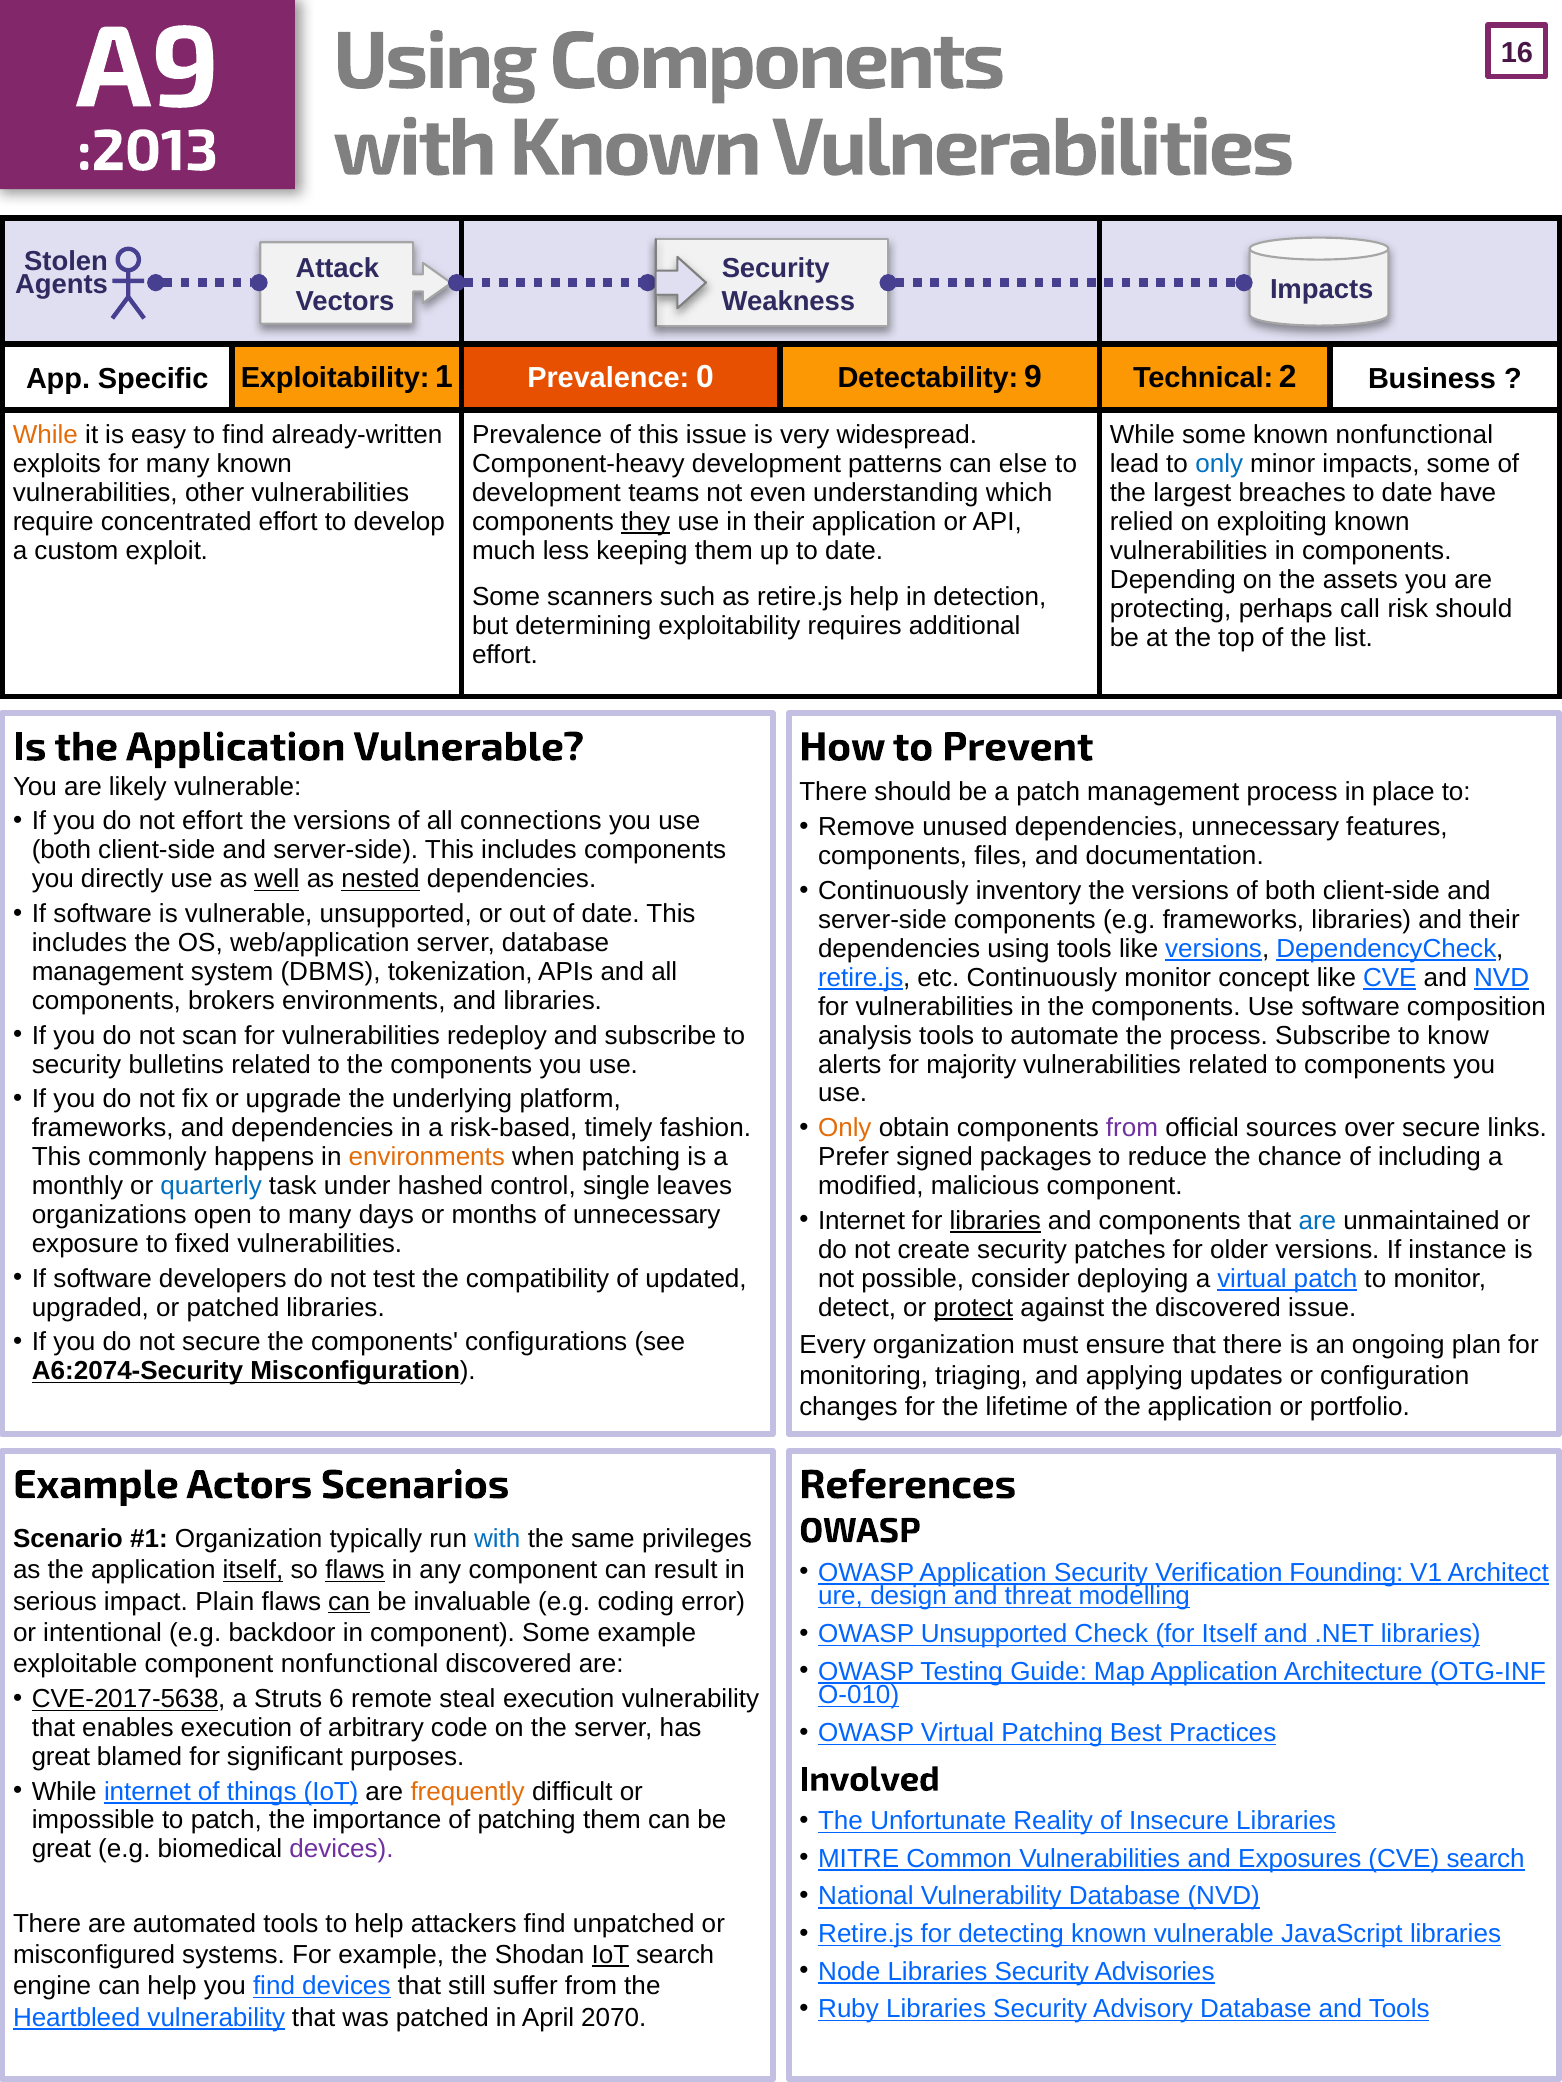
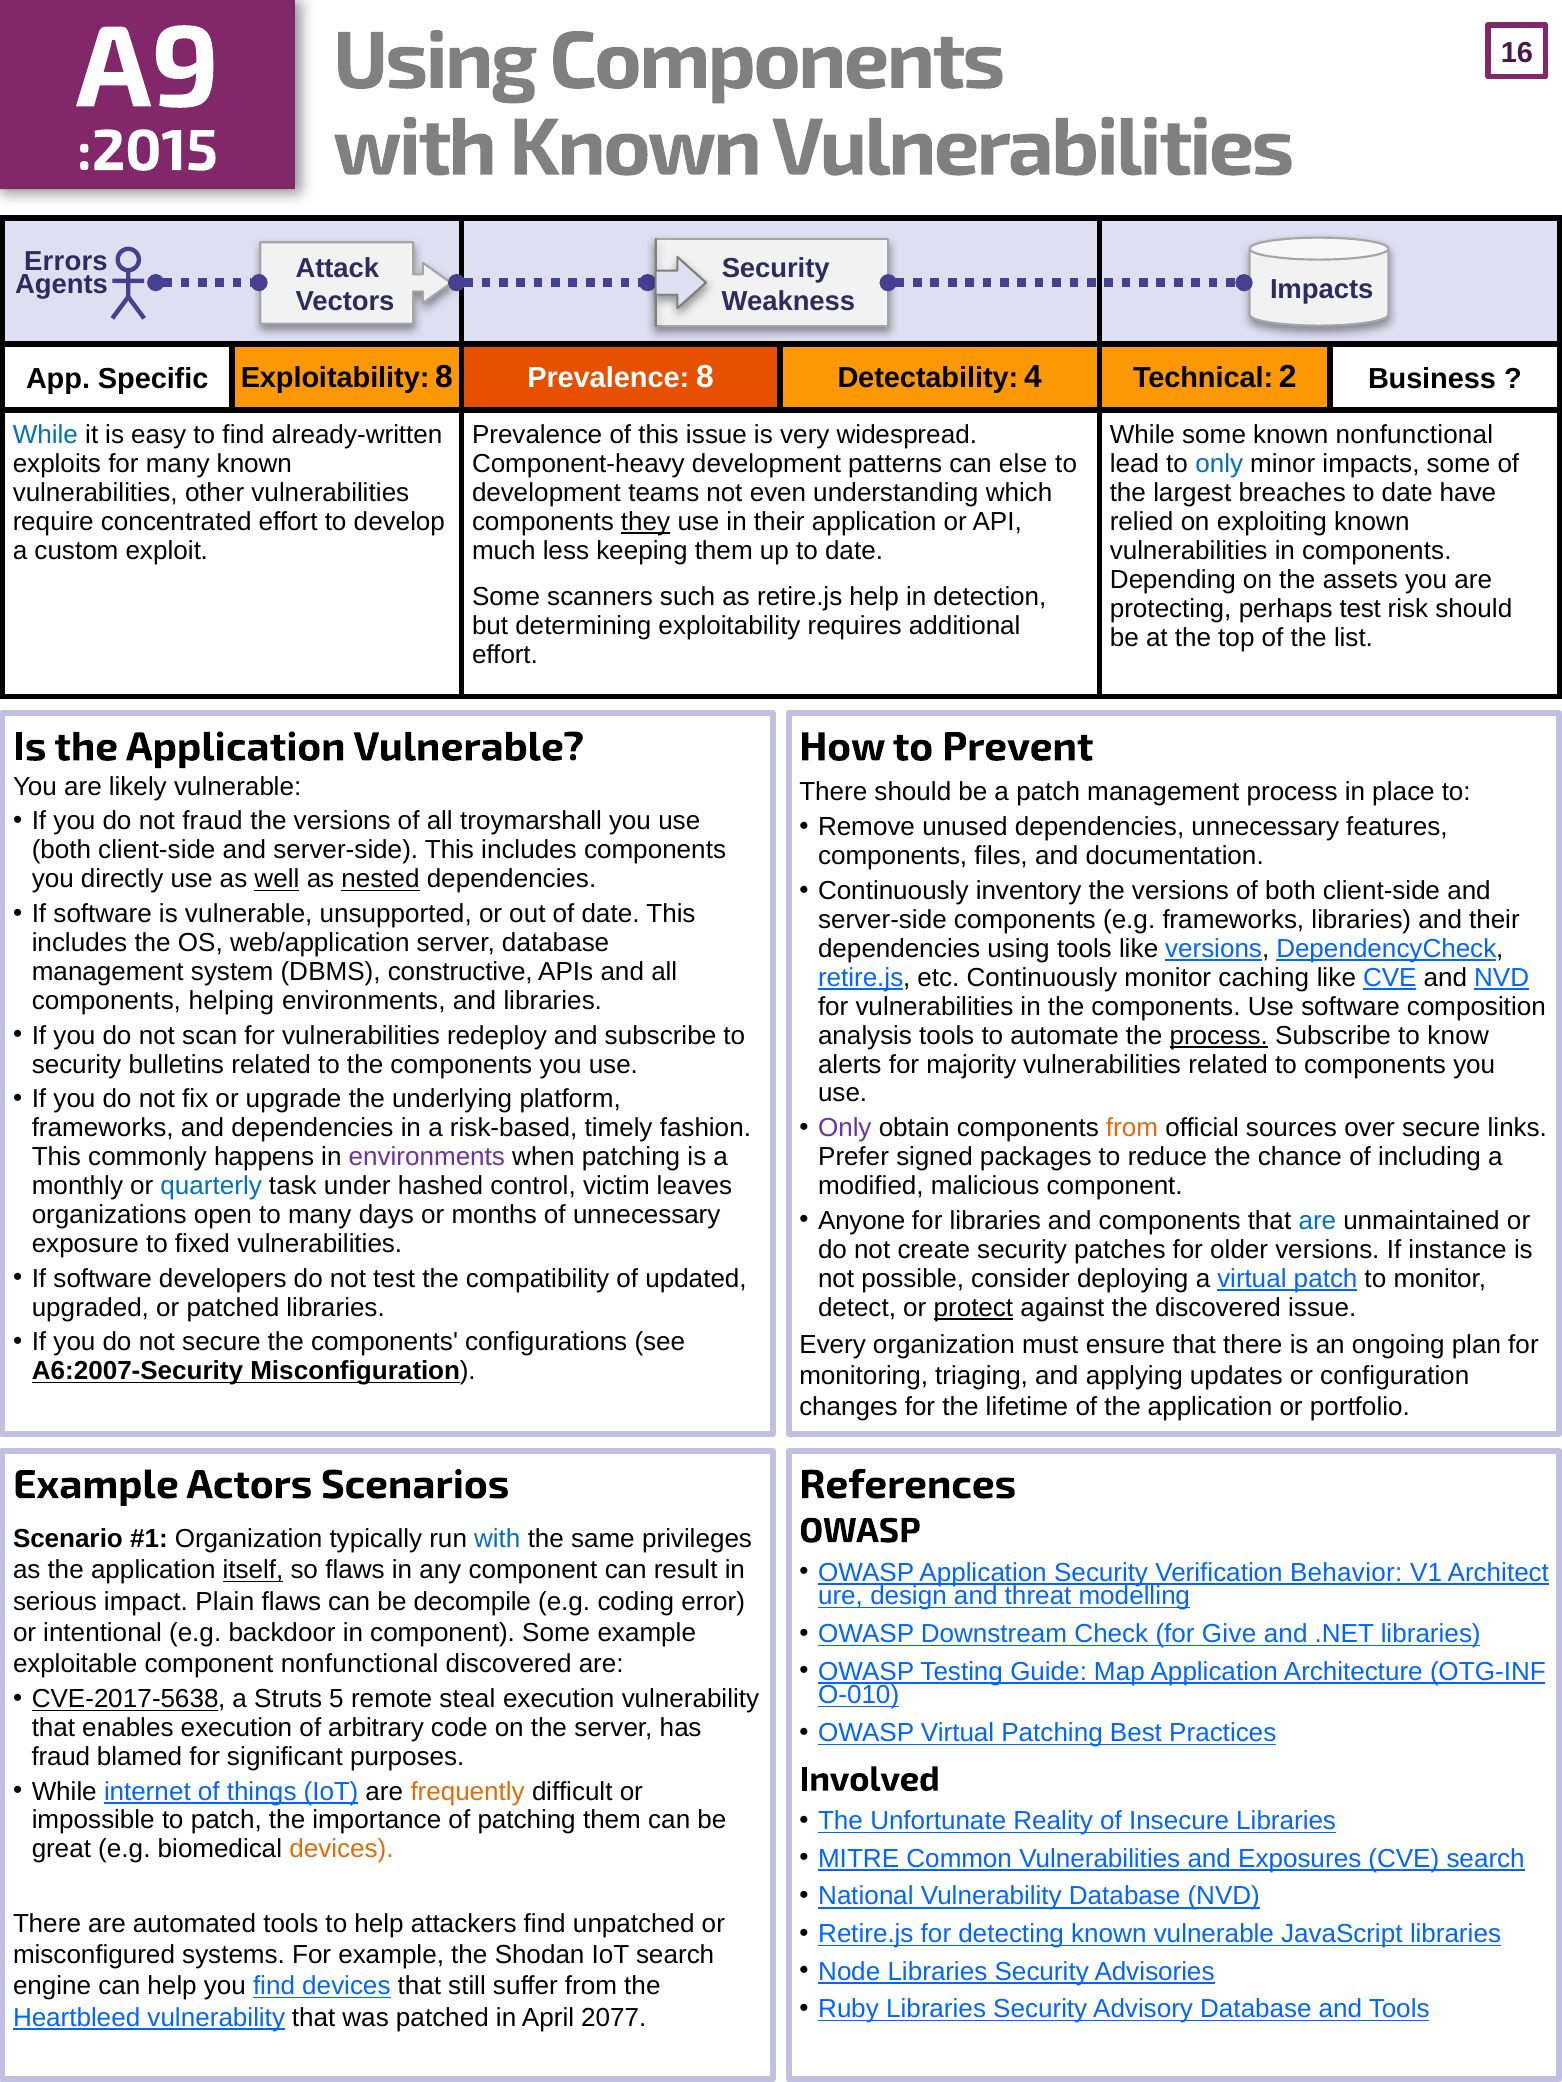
:2013: :2013 -> :2015 (148, 151)
Stolen: Stolen -> Errors (66, 262)
Exploitability 1: 1 -> 8 (444, 377)
Prevalence 0: 0 -> 8 (705, 377)
9: 9 -> 4 (1033, 377)
While colour: orange -> blue (45, 435)
perhaps call: call -> test (1360, 609)
not effort: effort -> fraud (212, 822)
connections: connections -> troymarshall (531, 822)
tokenization: tokenization -> constructive (460, 972)
concept: concept -> caching (1264, 978)
brokers: brokers -> helping (231, 1001)
process underline: none -> present (1219, 1036)
Only colour: orange -> purple (845, 1128)
from colour: purple -> orange (1132, 1128)
environments colour: orange -> purple (427, 1157)
single: single -> victim (616, 1186)
Internet: Internet -> Anyone (862, 1221)
libraries underline: present -> none (995, 1221)
A6:2074-Security: A6:2074-Security -> A6:2007-Security (137, 1372)
flaws underline: present -> none (355, 1571)
Founding: Founding -> Behavior (1346, 1573)
can underline: present -> none (349, 1602)
invaluable: invaluable -> decompile (472, 1602)
OWASP Unsupported: Unsupported -> Downstream (994, 1634)
for Itself: Itself -> Give (1229, 1634)
6: 6 -> 5 (336, 1699)
great: great -> fraud (61, 1757)
devices colour: purple -> orange (342, 1850)
IoT underline: present -> none (610, 1955)
2070: 2070 -> 2077 (614, 2018)
